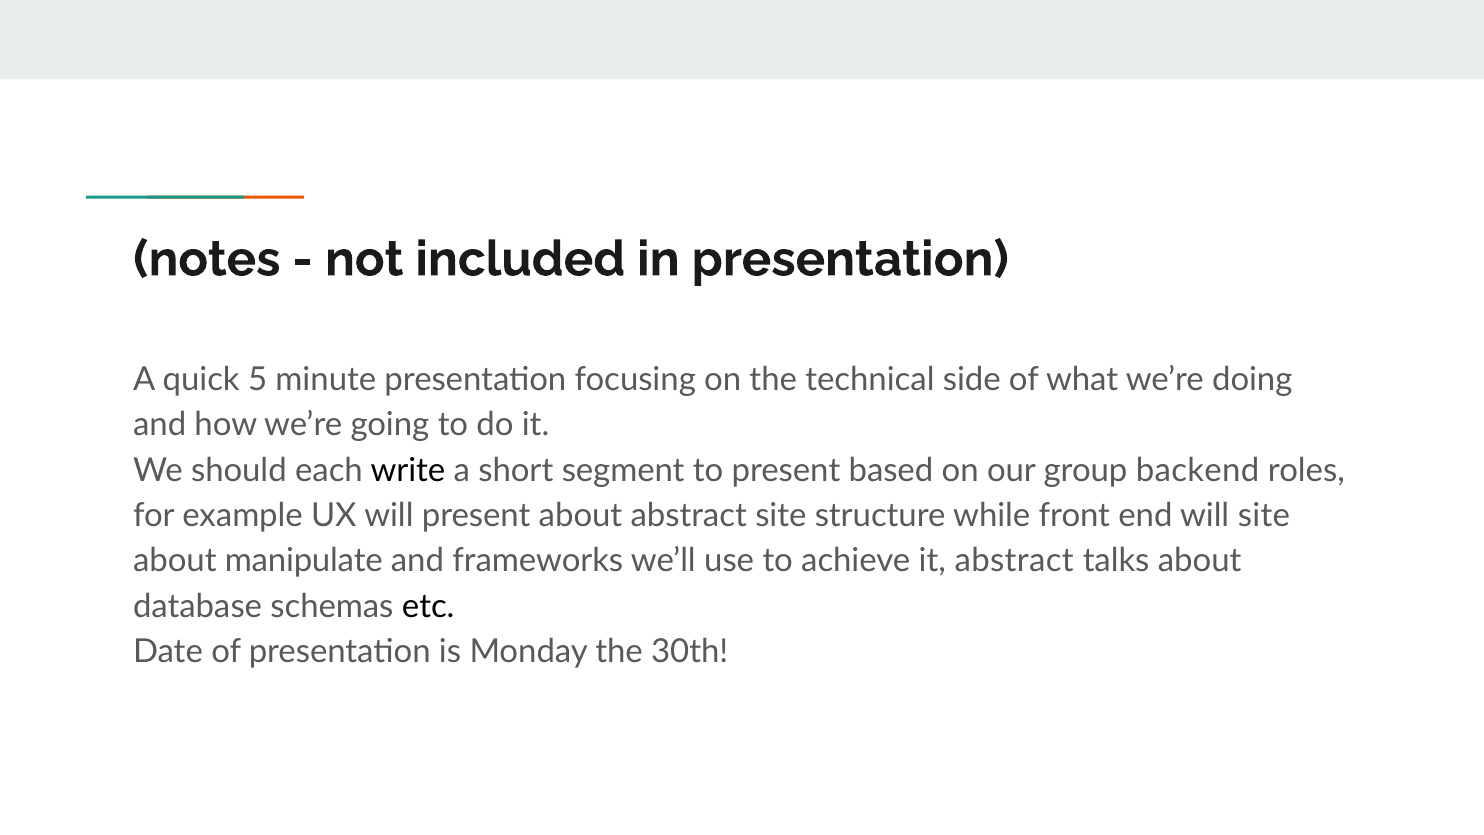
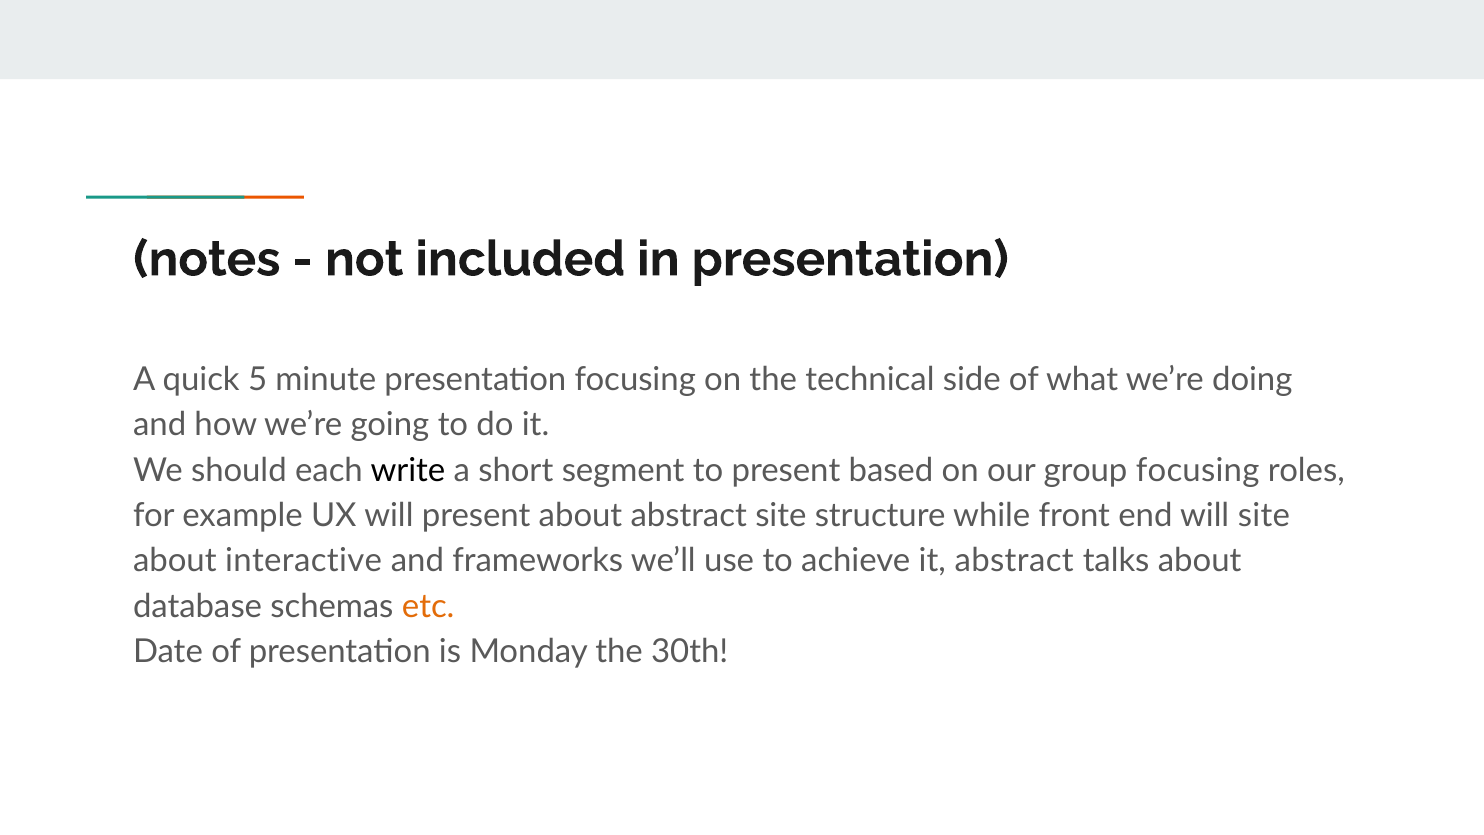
group backend: backend -> focusing (1198, 470)
manipulate: manipulate -> interactive (304, 561)
etc colour: black -> orange (428, 606)
